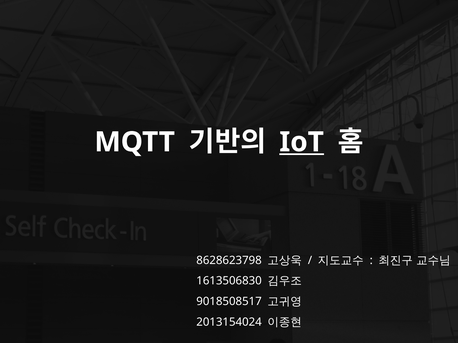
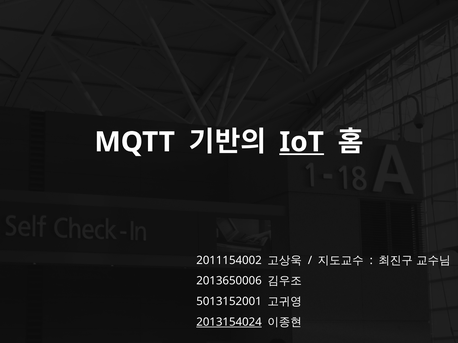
8628623798: 8628623798 -> 2011154002 (229, 261)
1613506830: 1613506830 -> 2013650006 (229, 281)
9018508517: 9018508517 -> 5013152001 (229, 302)
2013154024 underline: none -> present (229, 323)
